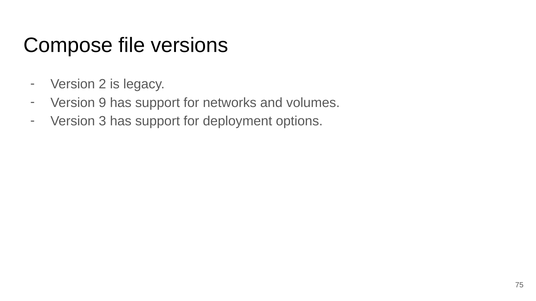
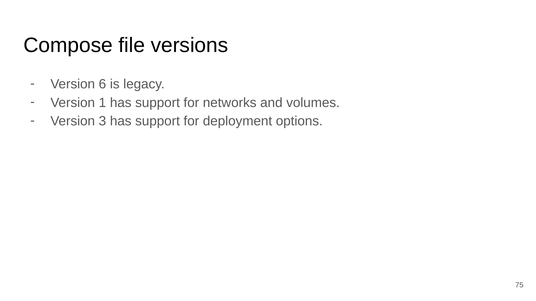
2: 2 -> 6 (102, 84)
9: 9 -> 1 (102, 103)
